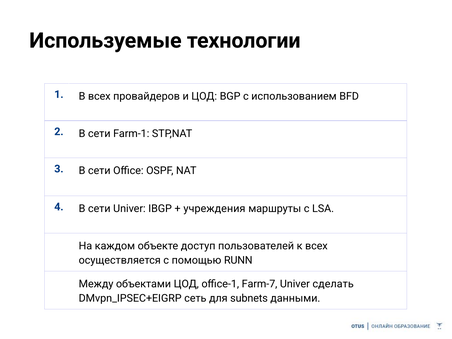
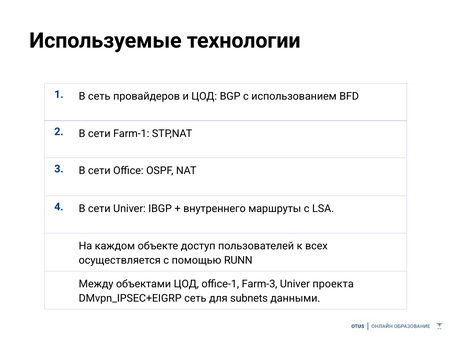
В всех: всех -> сеть (99, 96)
учреждения: учреждения -> внутреннего (214, 209)
Farm-7: Farm-7 -> Farm-3 (260, 284)
сделать: сделать -> проекта (333, 284)
